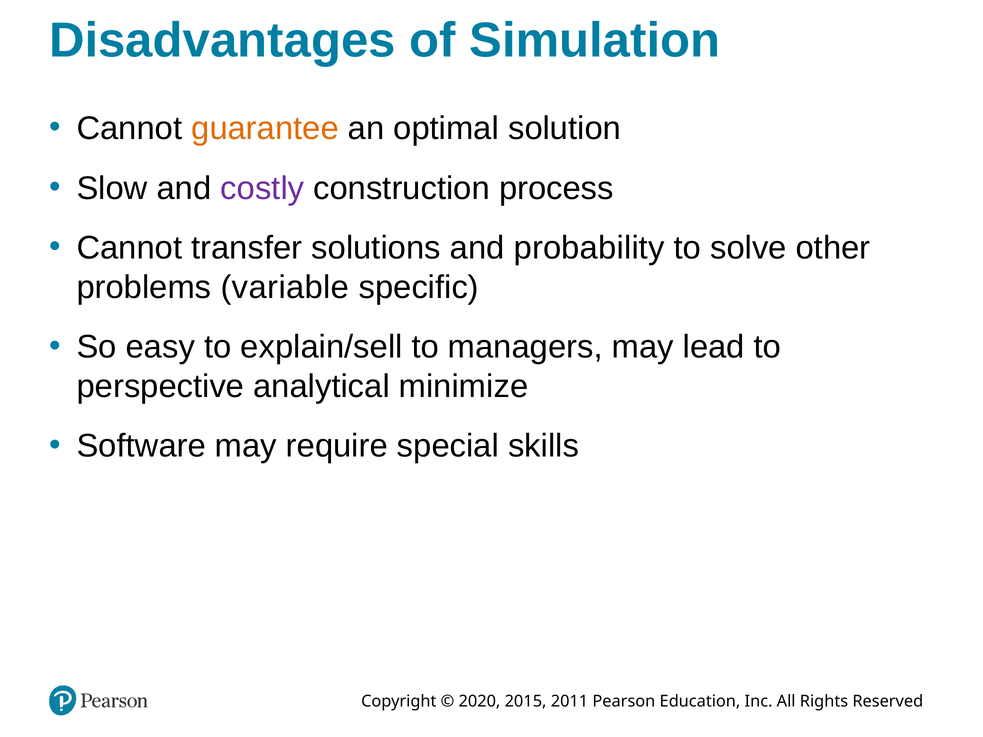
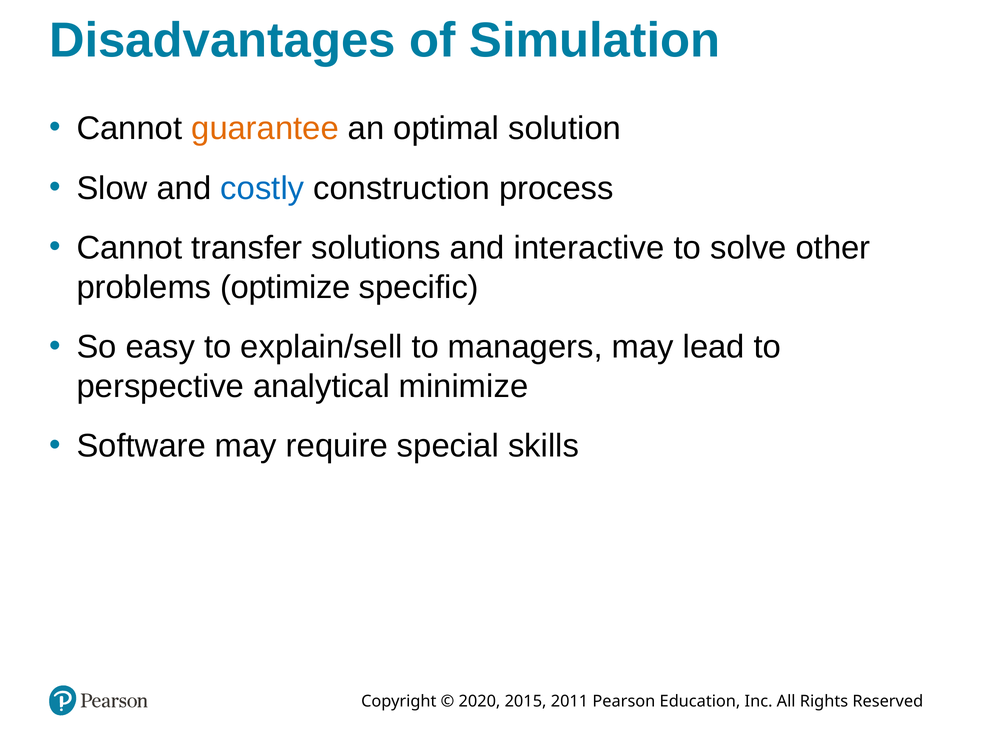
costly colour: purple -> blue (262, 188)
probability: probability -> interactive (589, 248)
variable: variable -> optimize (285, 287)
